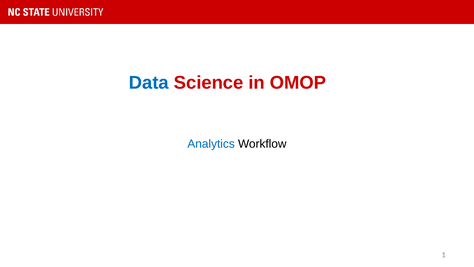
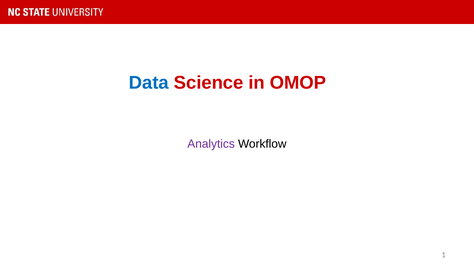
Analytics colour: blue -> purple (211, 144)
